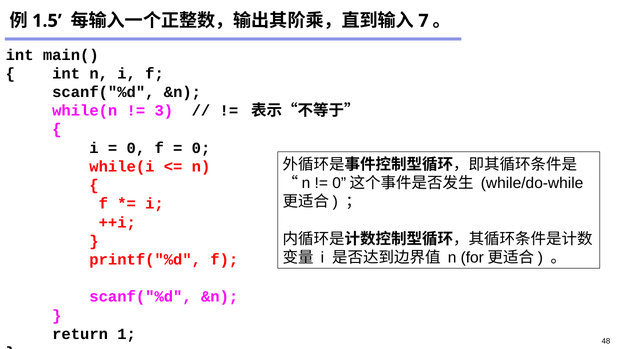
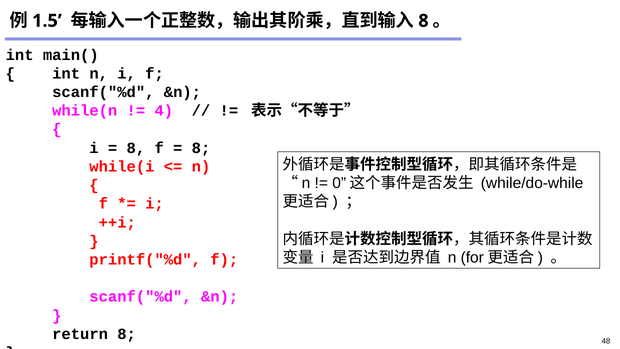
7: 7 -> 8 (423, 21)
3: 3 -> 4 (164, 111)
0: 0 -> 8 (136, 148)
0: 0 -> 8 (201, 148)
return 1: 1 -> 8 (127, 334)
